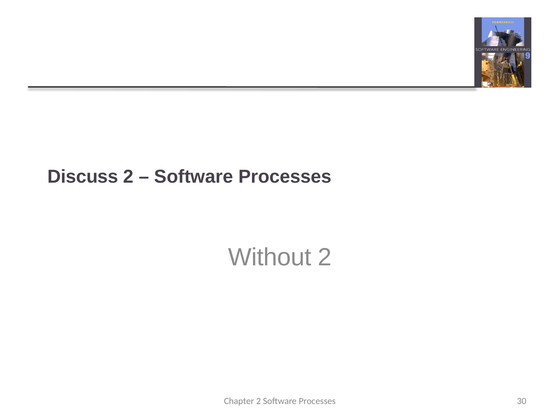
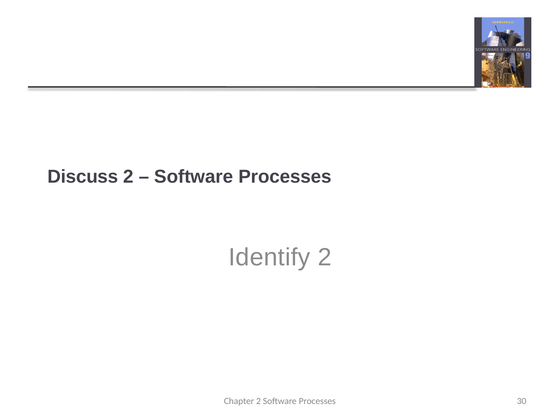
Without: Without -> Identify (269, 257)
